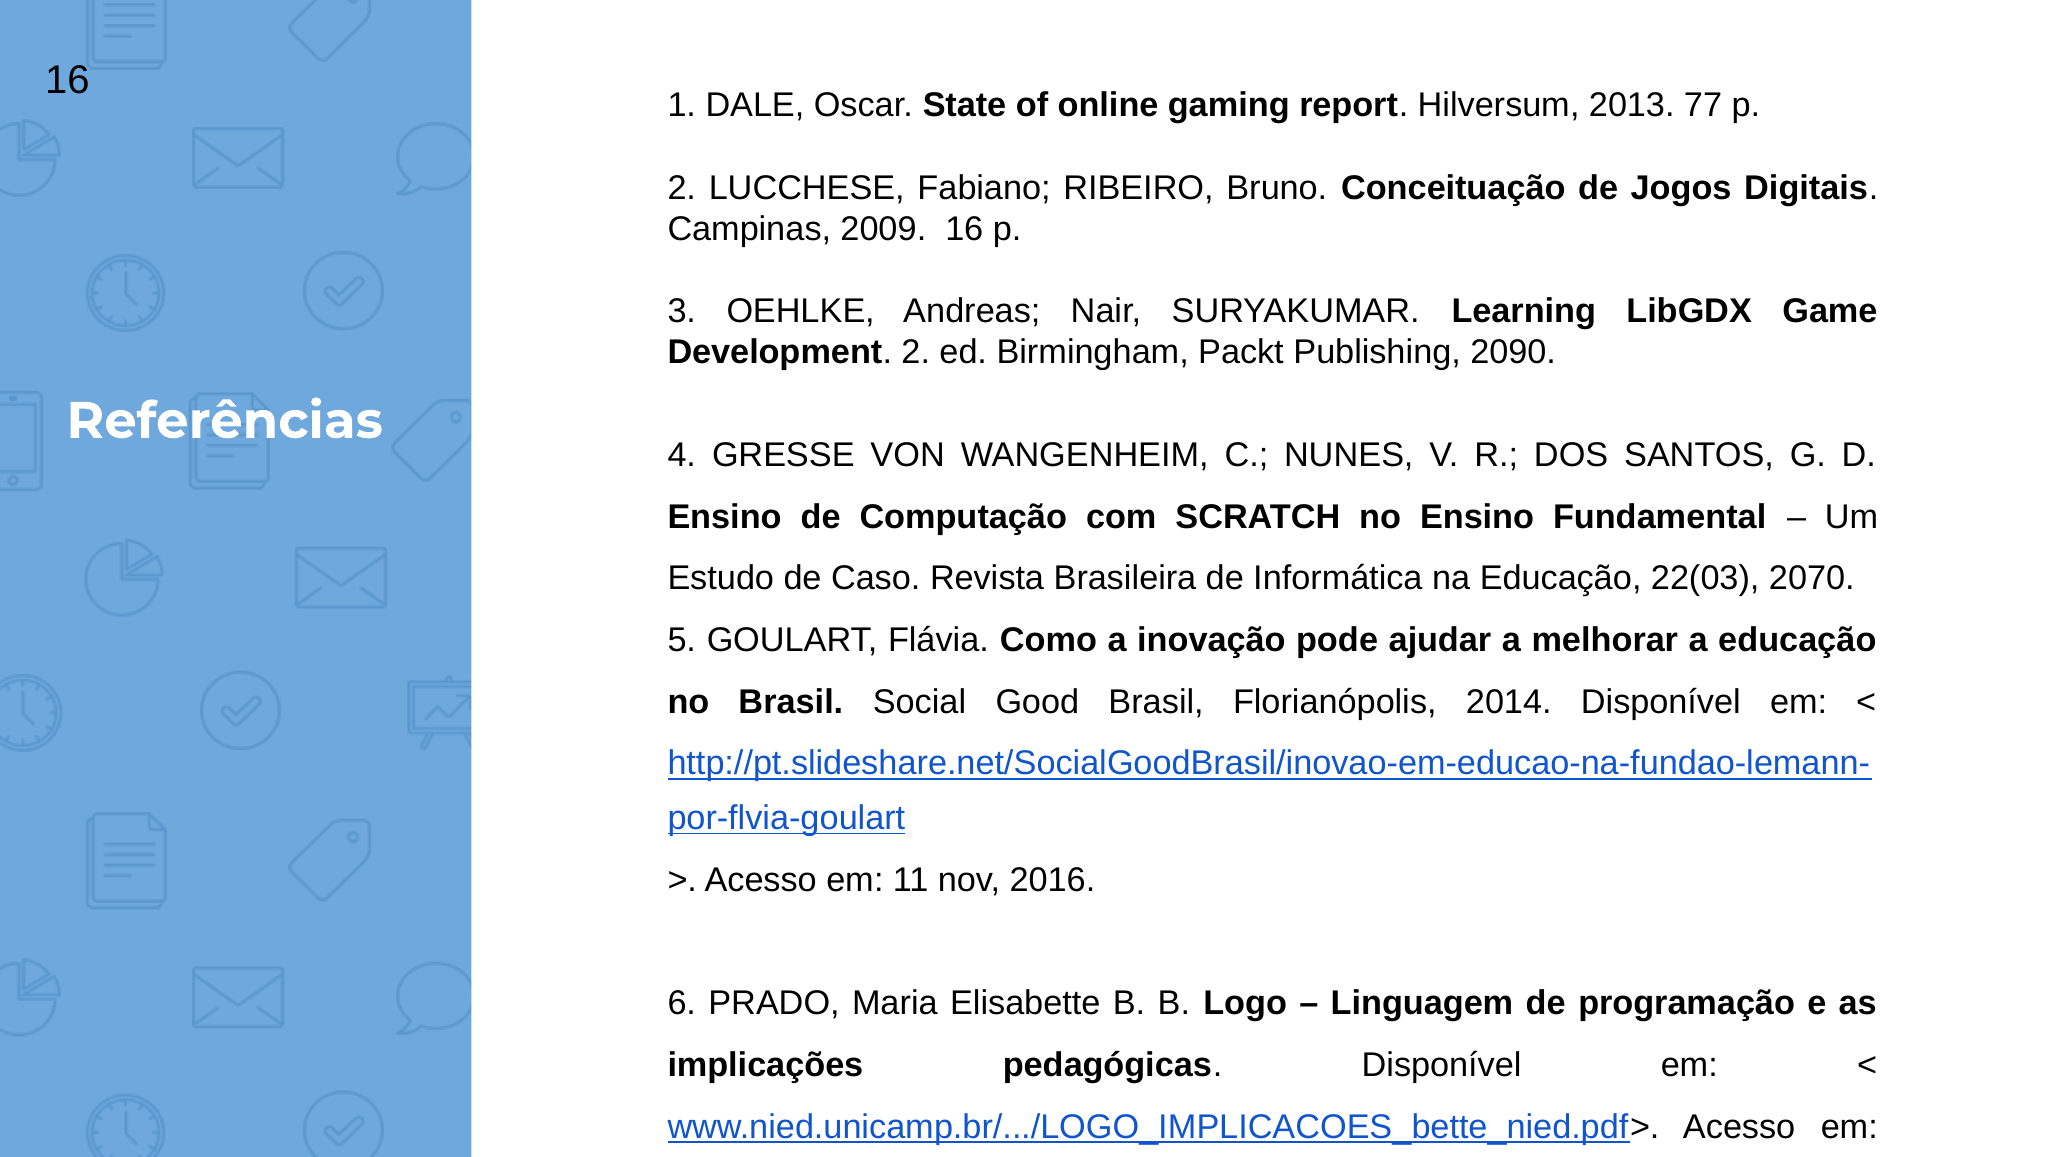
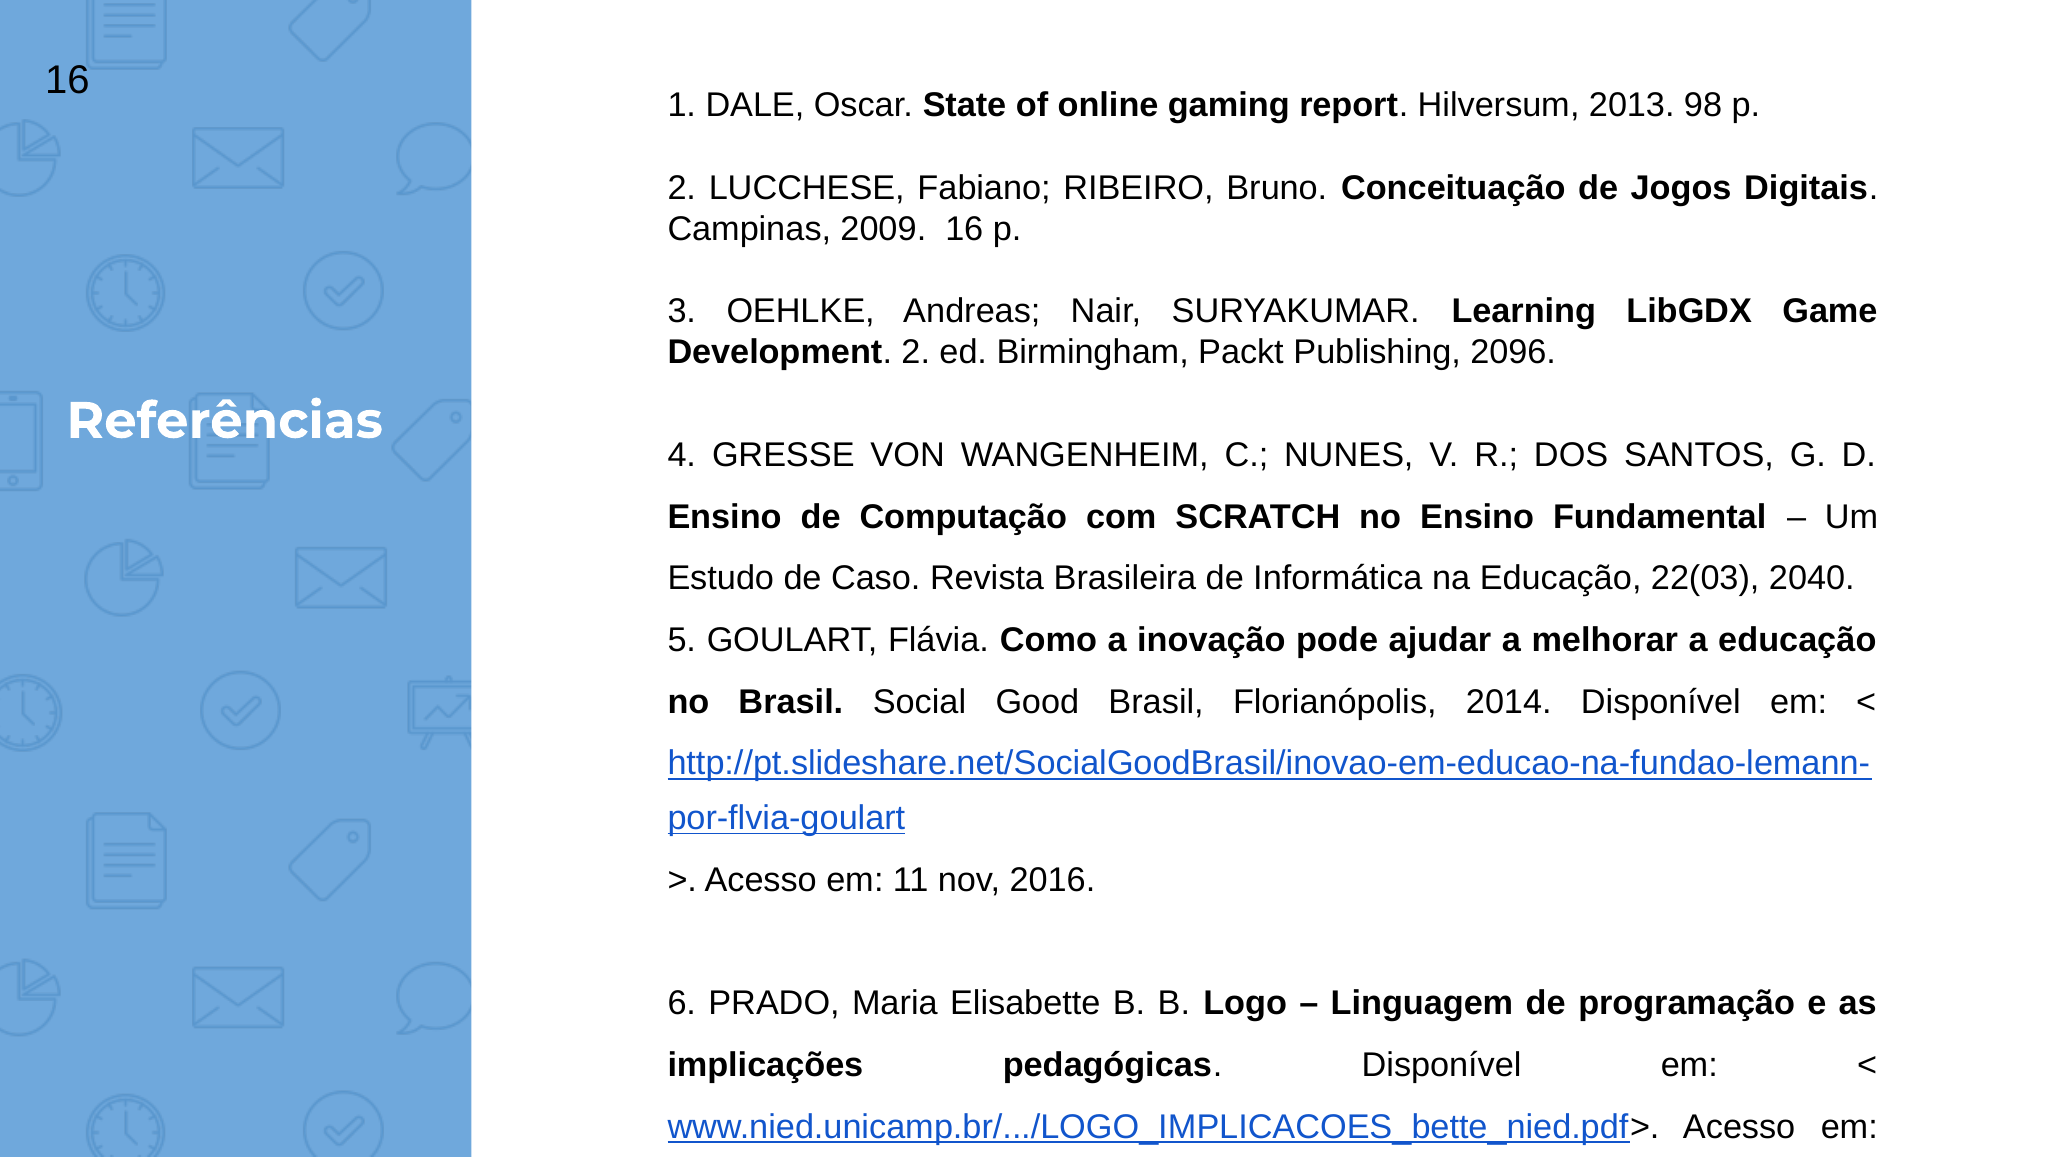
77: 77 -> 98 (1703, 106)
2090: 2090 -> 2096 (1513, 352)
2070: 2070 -> 2040 (1812, 579)
